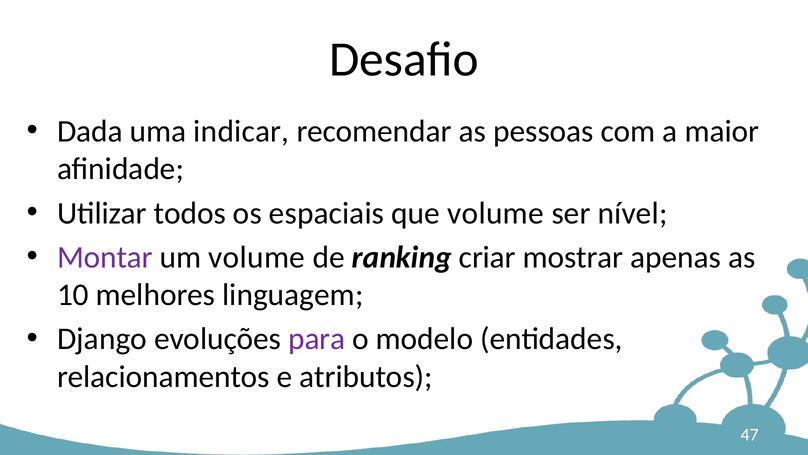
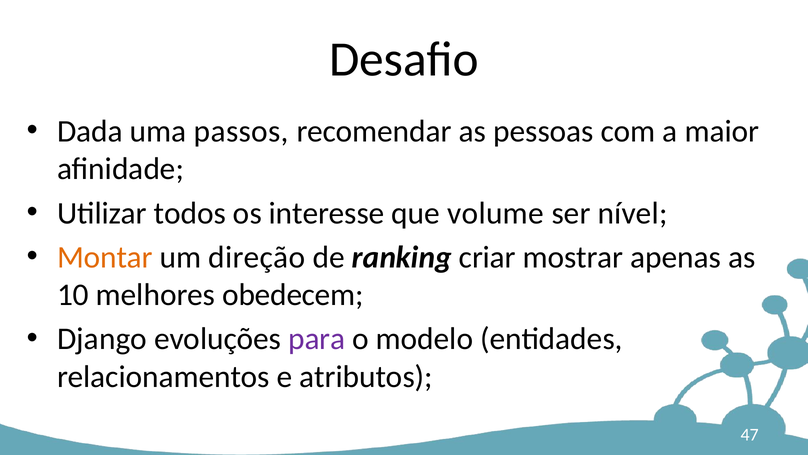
indicar: indicar -> passos (241, 131)
espaciais: espaciais -> interesse (327, 213)
Montar colour: purple -> orange (105, 257)
um volume: volume -> direção (257, 257)
linguagem: linguagem -> obedecem (293, 295)
